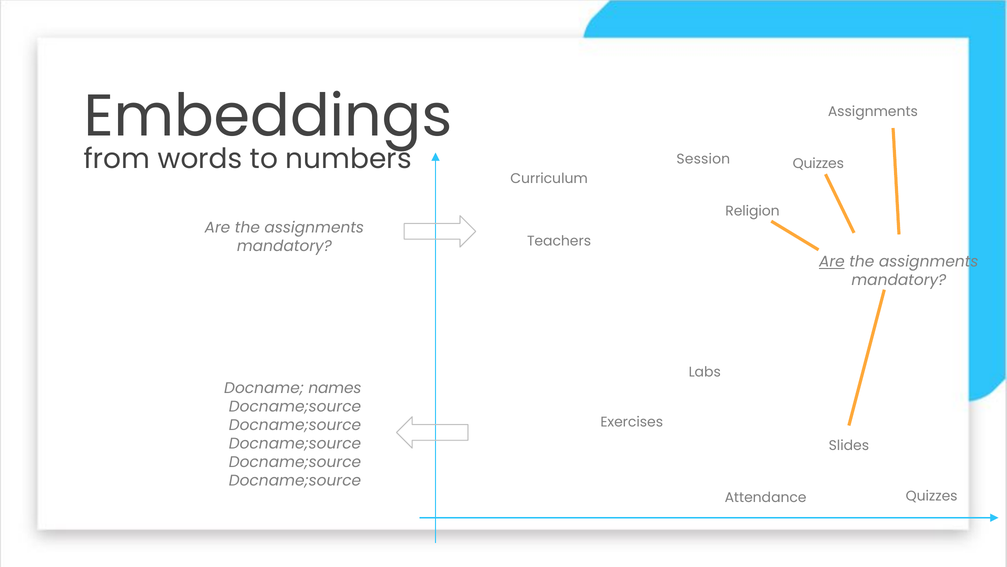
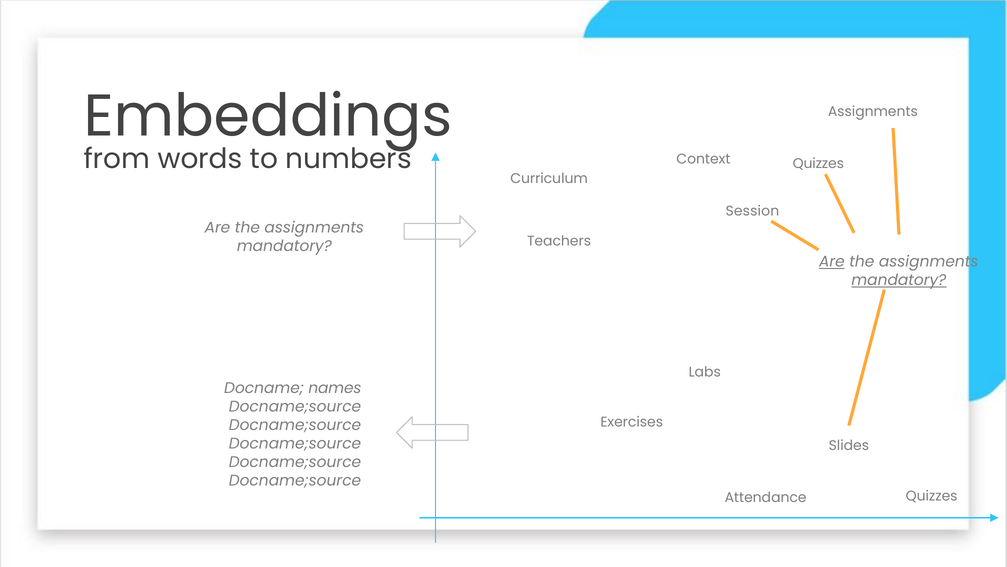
Session: Session -> Context (703, 159)
Religion: Religion -> Session (752, 211)
mandatory underline: none -> present (899, 280)
